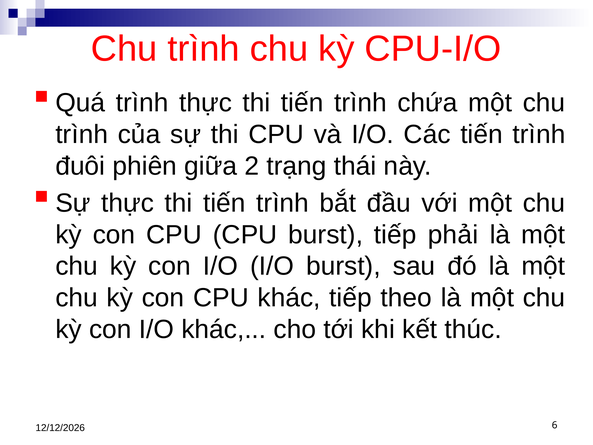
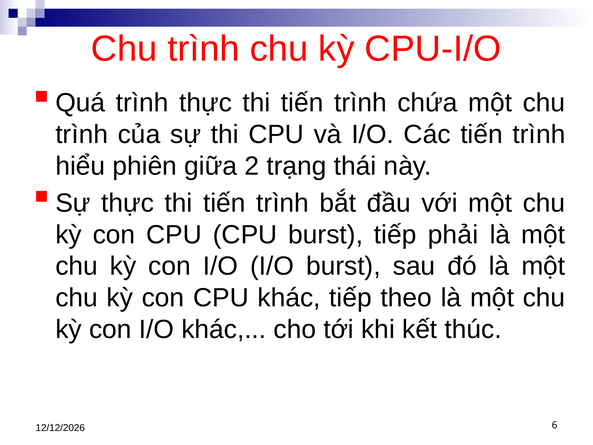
đuôi: đuôi -> hiểu (80, 166)
